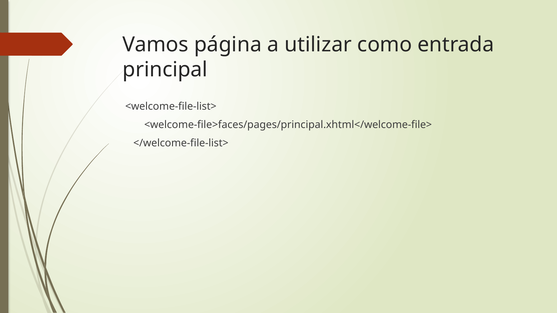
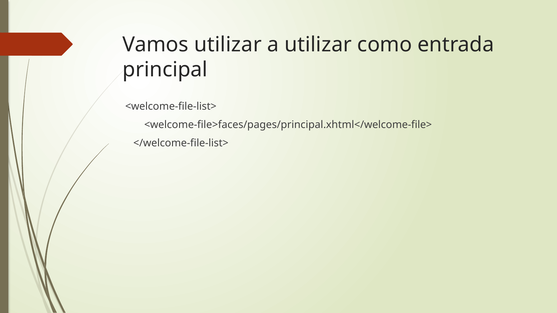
Vamos página: página -> utilizar (228, 45)
